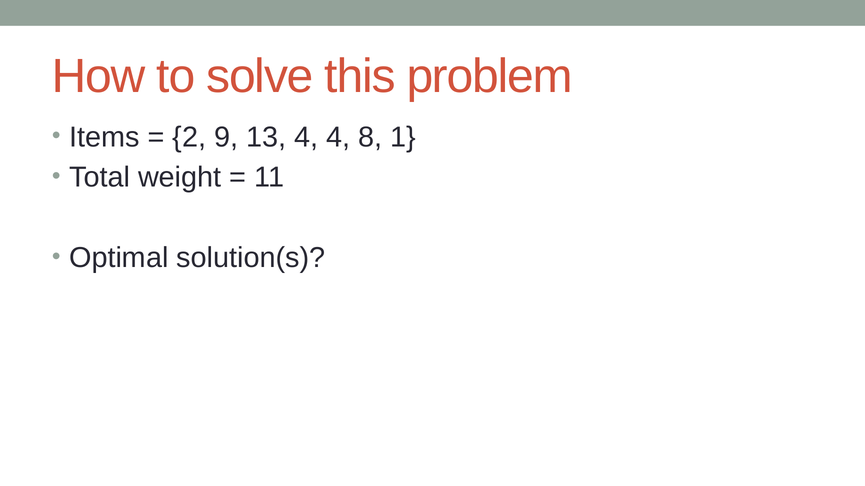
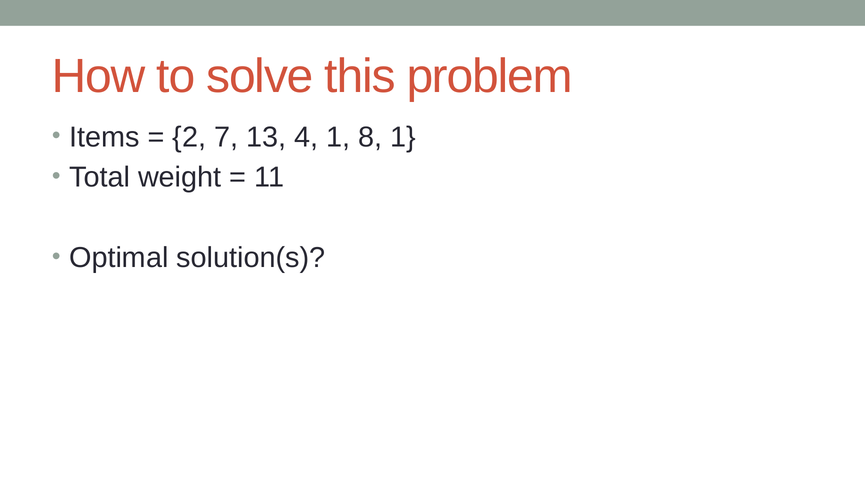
9: 9 -> 7 (226, 137)
4 4: 4 -> 1 (338, 137)
